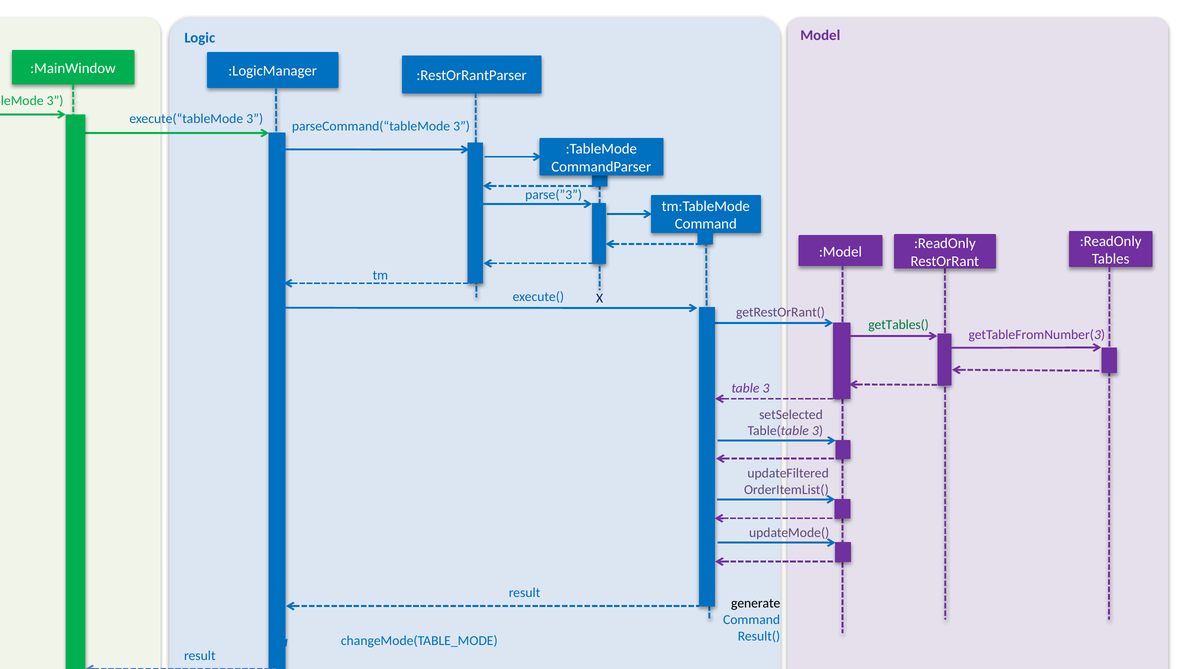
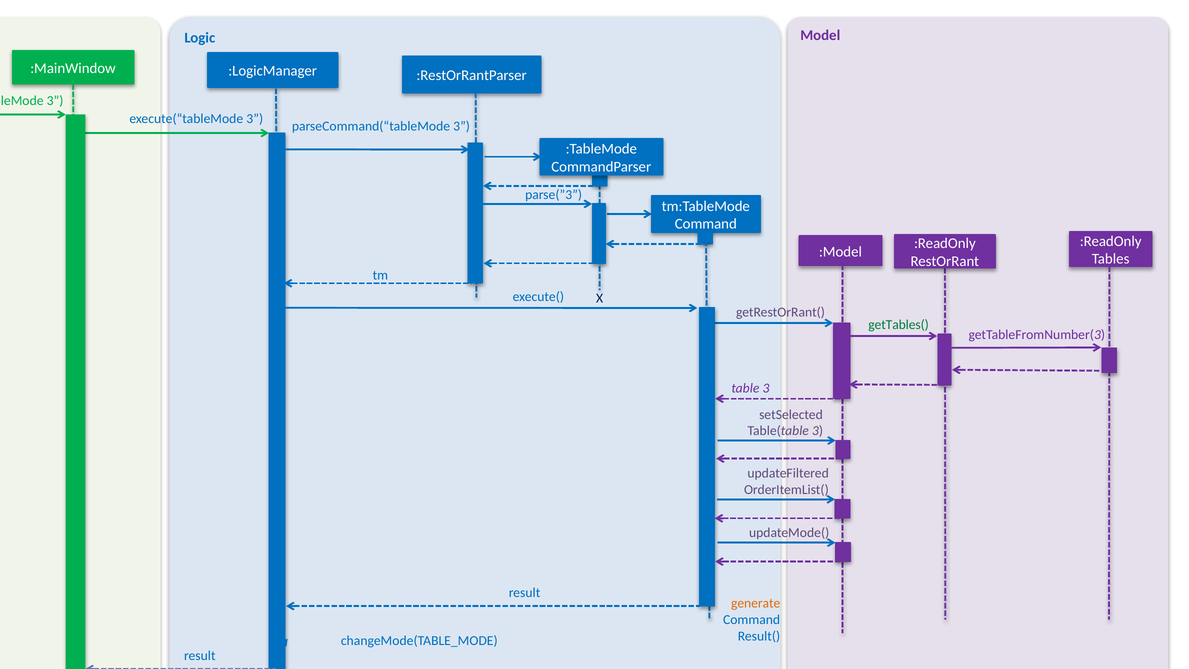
generate colour: black -> orange (756, 603)
